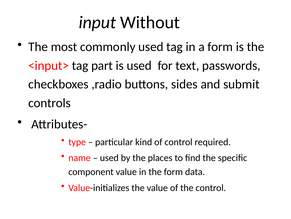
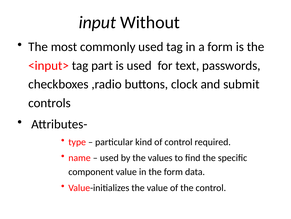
sides: sides -> clock (184, 84)
places: places -> values (160, 157)
